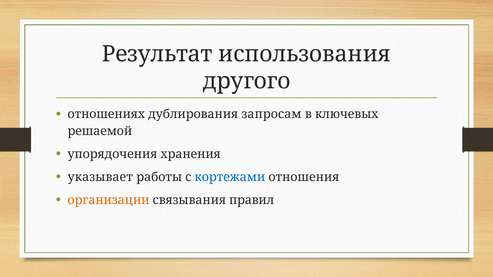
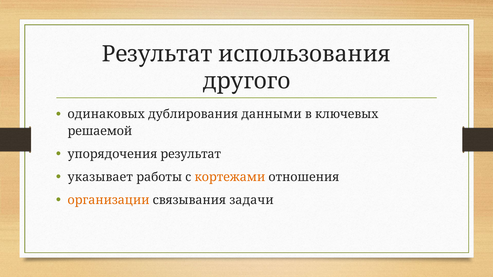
отношениях: отношениях -> одинаковых (106, 114)
запросам: запросам -> данными (272, 114)
упорядочения хранения: хранения -> результат (191, 154)
кортежами colour: blue -> orange (230, 177)
правил: правил -> задачи (252, 200)
